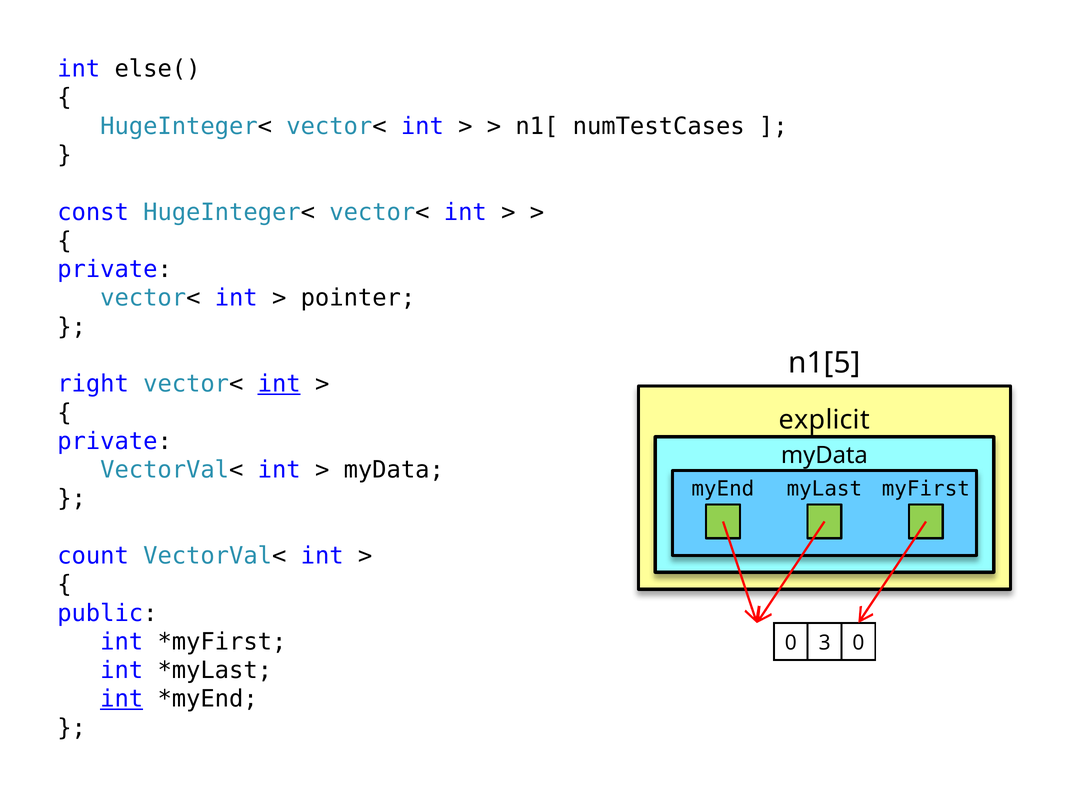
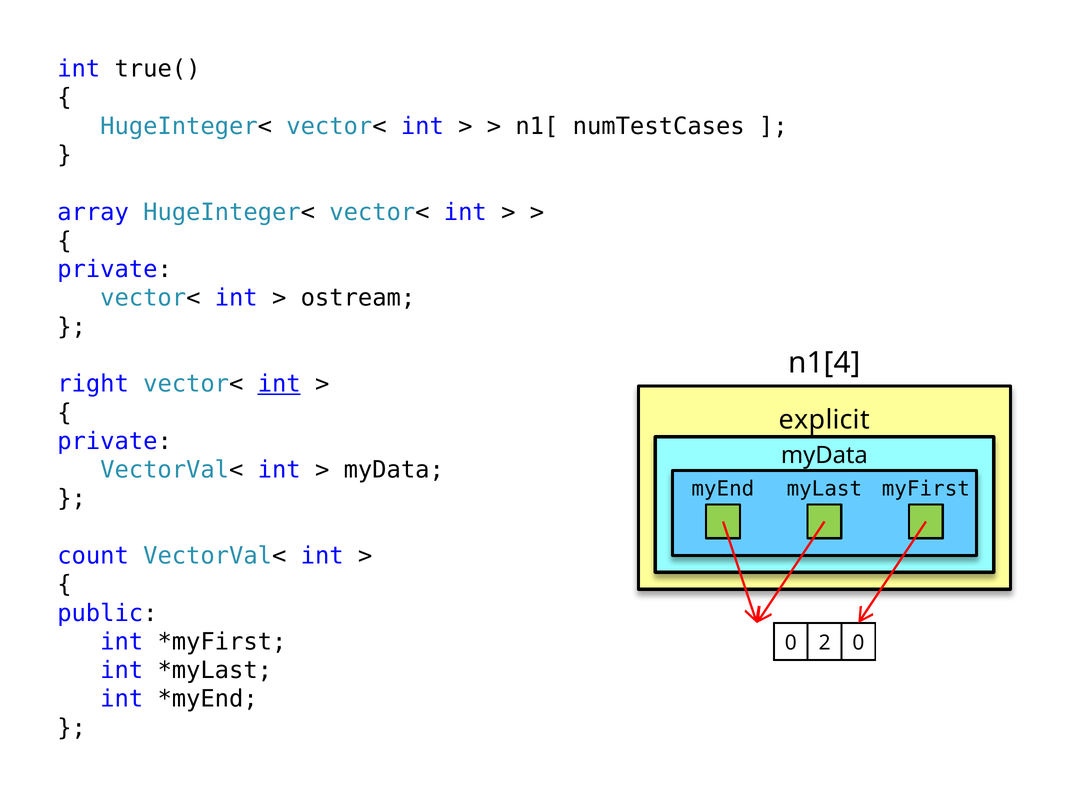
else(: else( -> true( (158, 69)
const: const -> array (93, 212)
pointer: pointer -> ostream (358, 298)
n1[5: n1[5 -> n1[4 (824, 362)
3: 3 -> 2 (825, 642)
int underline: present -> none (122, 699)
